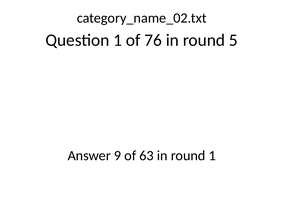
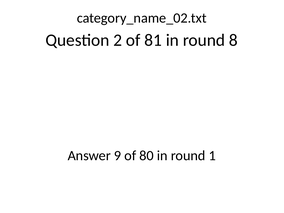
Question 1: 1 -> 2 (118, 40)
76: 76 -> 81 (153, 40)
5: 5 -> 8 (233, 40)
63: 63 -> 80 (147, 156)
